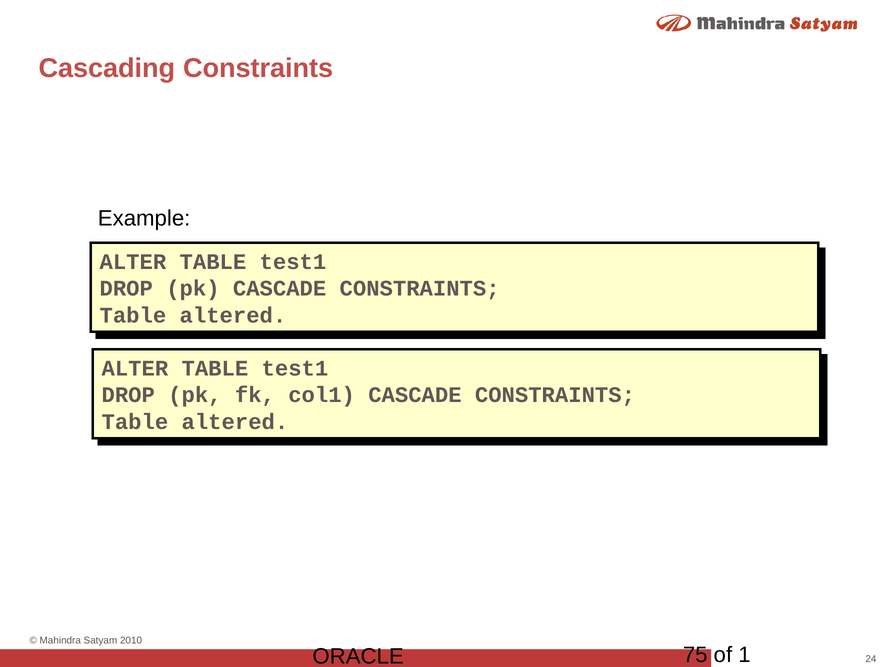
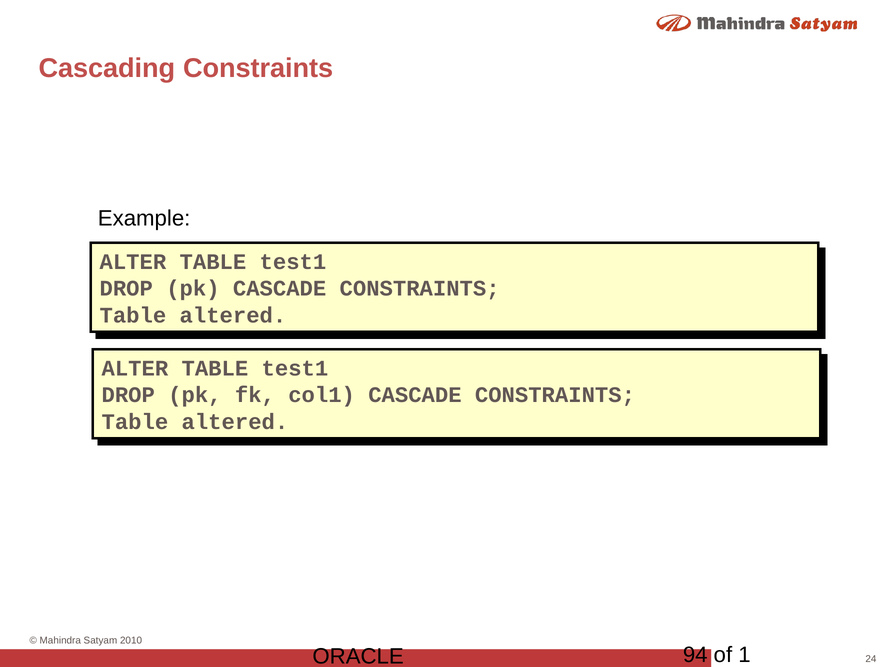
75: 75 -> 94 (695, 655)
